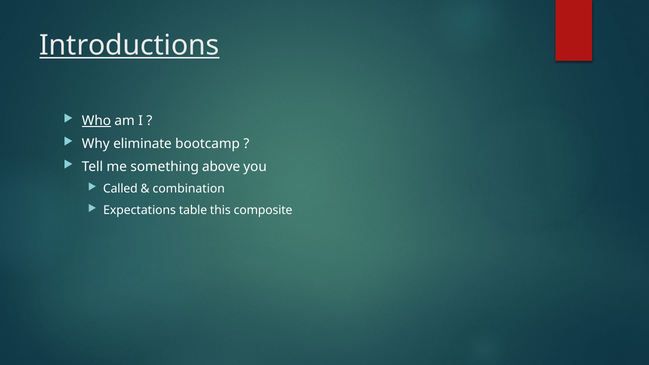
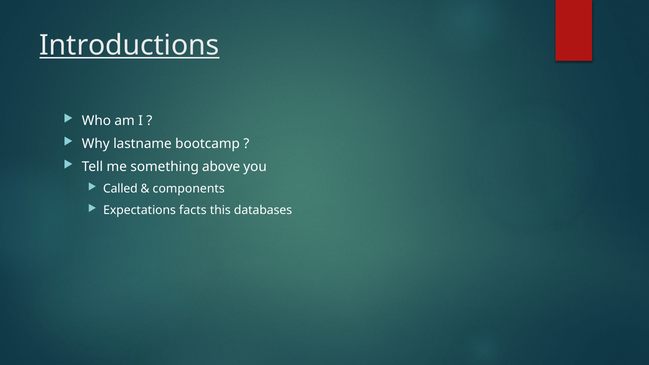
Who underline: present -> none (96, 121)
eliminate: eliminate -> lastname (142, 144)
combination: combination -> components (189, 189)
table: table -> facts (193, 210)
composite: composite -> databases (263, 210)
